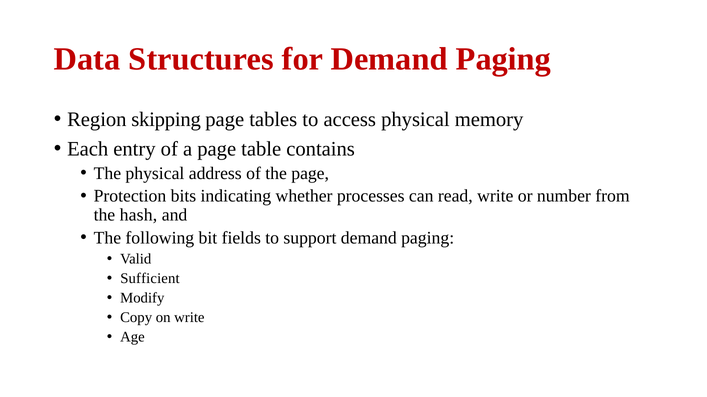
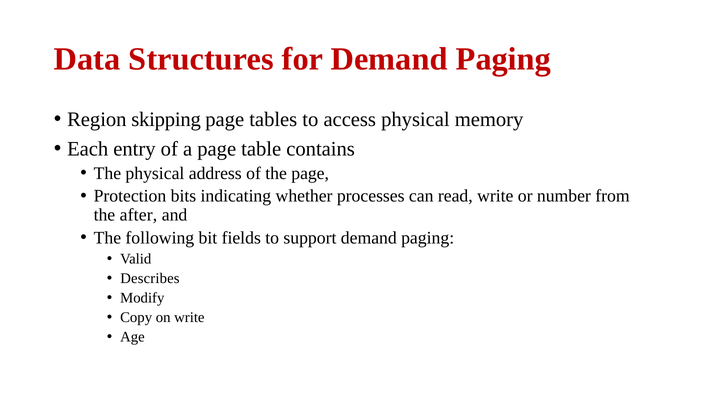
hash: hash -> after (138, 215)
Sufficient: Sufficient -> Describes (150, 279)
